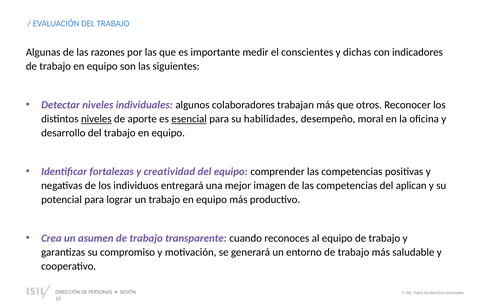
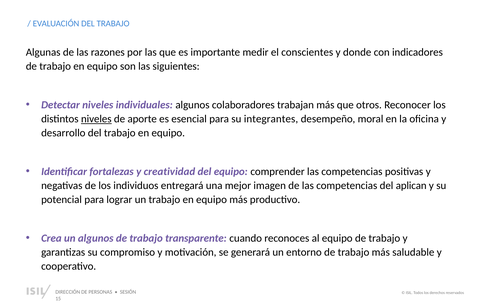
dichas: dichas -> donde (357, 52)
esencial underline: present -> none (189, 119)
habilidades: habilidades -> integrantes (271, 119)
un asumen: asumen -> algunos (96, 238)
